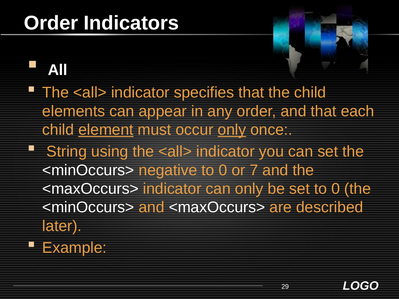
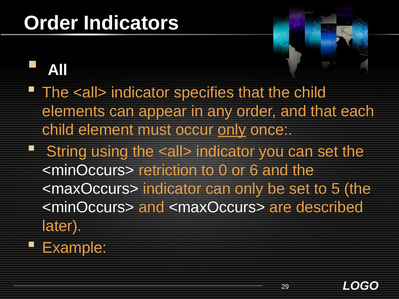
element underline: present -> none (106, 130)
negative: negative -> retriction (168, 170)
7: 7 -> 6 (254, 170)
set to 0: 0 -> 5 (336, 189)
